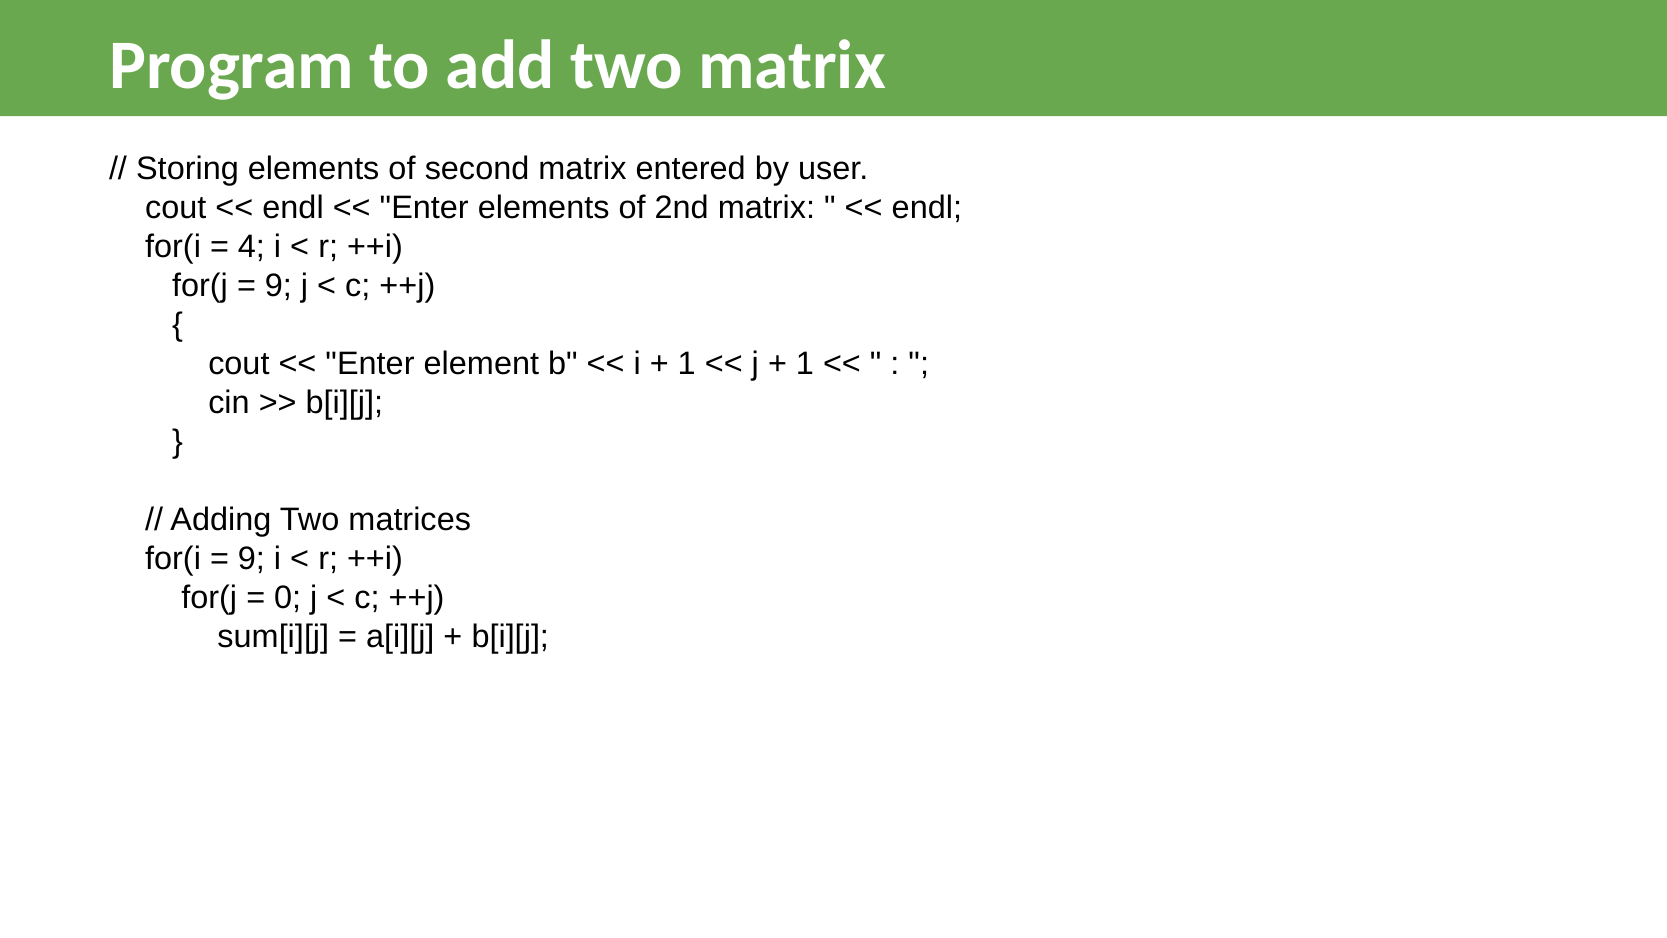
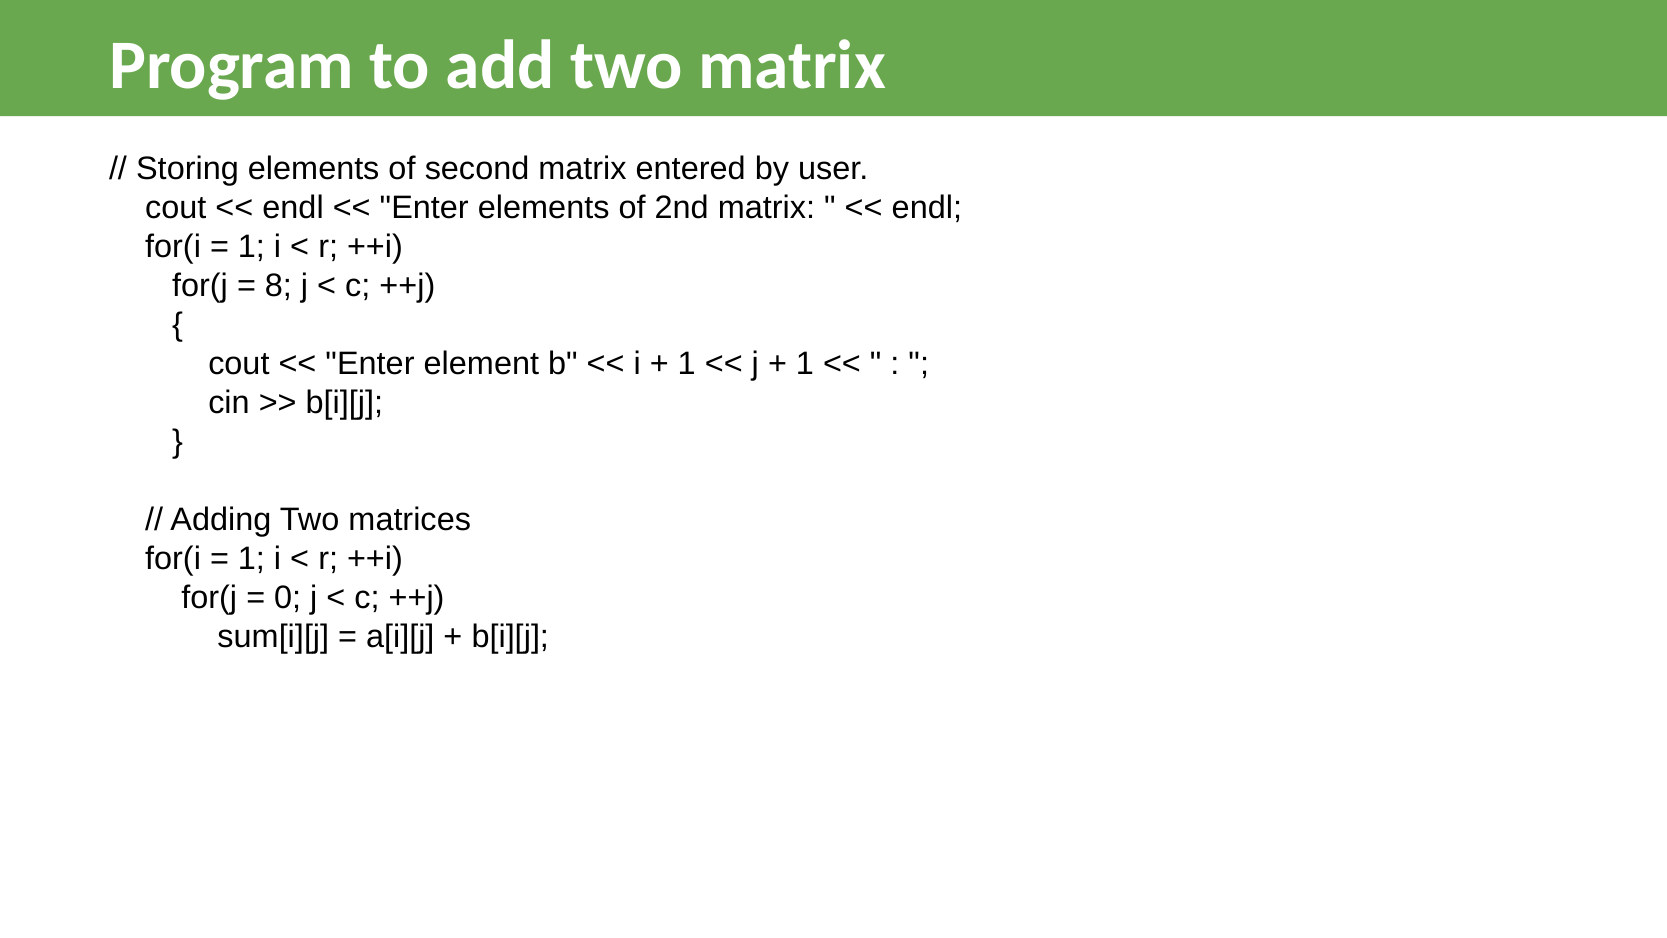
4: 4 -> 1 (251, 247)
9: 9 -> 8 (278, 286)
9: 9 -> 1 (251, 558)
